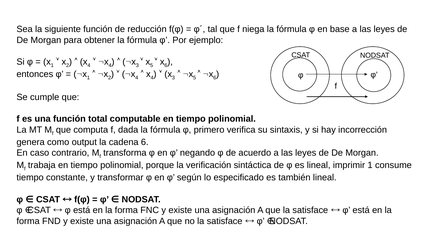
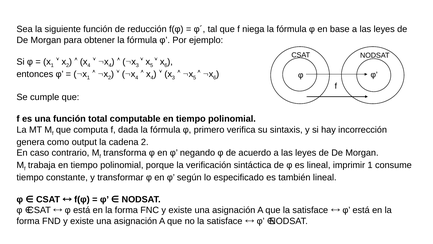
cadena 6: 6 -> 2 (145, 142)
